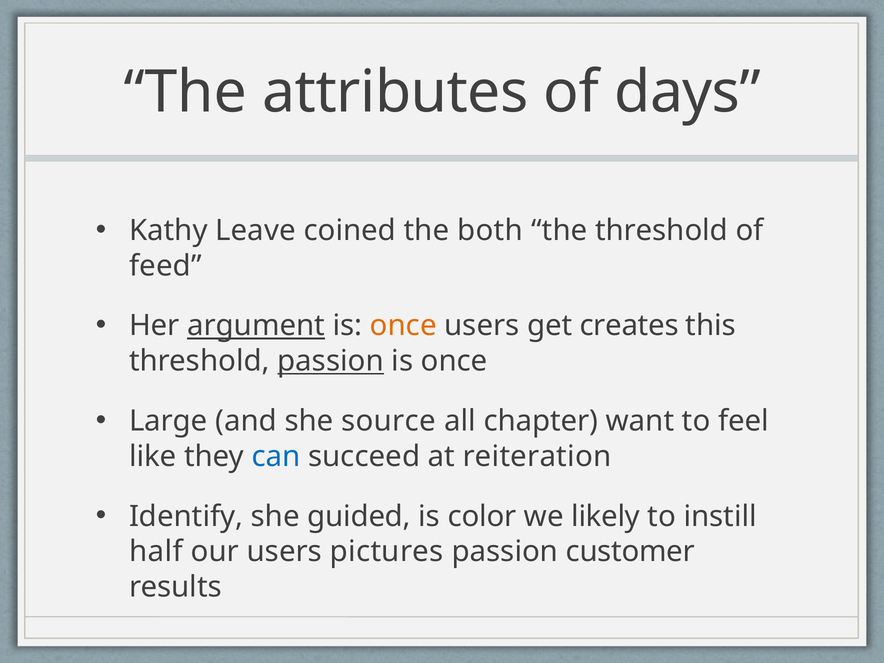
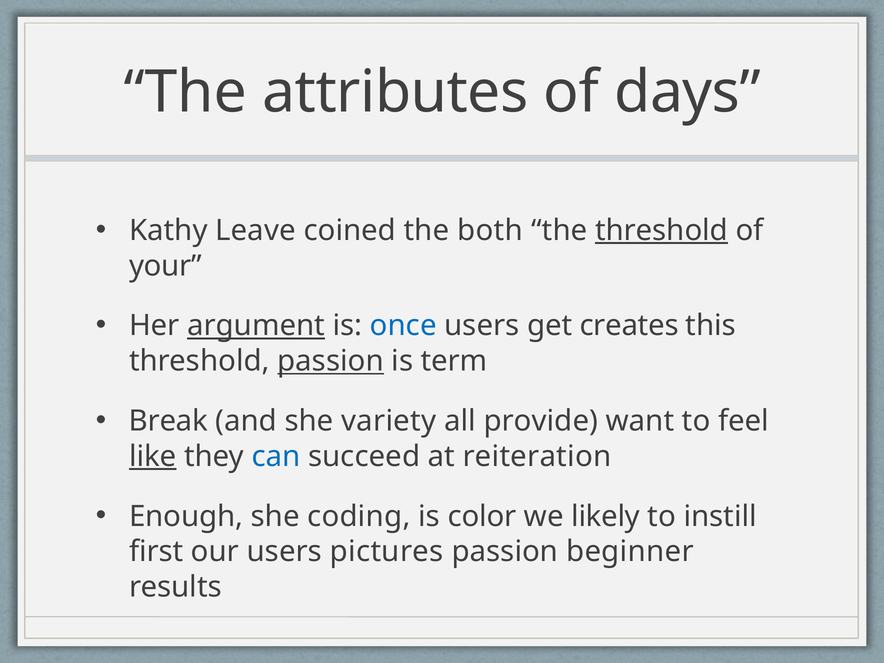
threshold underline: none -> present (662, 230)
feed: feed -> your (165, 266)
once colour: orange -> blue (403, 326)
once: once -> term (454, 361)
Large: Large -> Break (168, 421)
source: source -> variety (389, 421)
chapter: chapter -> provide (541, 421)
like underline: none -> present (153, 456)
Identify: Identify -> Enough (186, 516)
guided: guided -> coding (359, 516)
half: half -> first (156, 552)
customer: customer -> beginner (630, 552)
